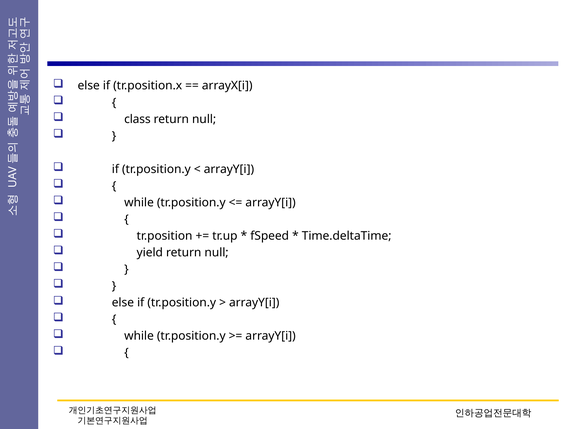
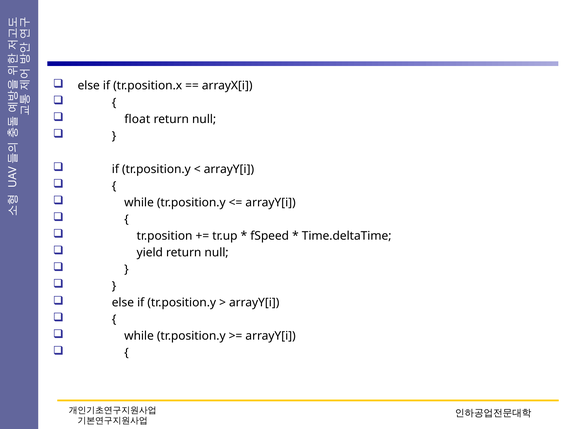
class: class -> float (137, 119)
